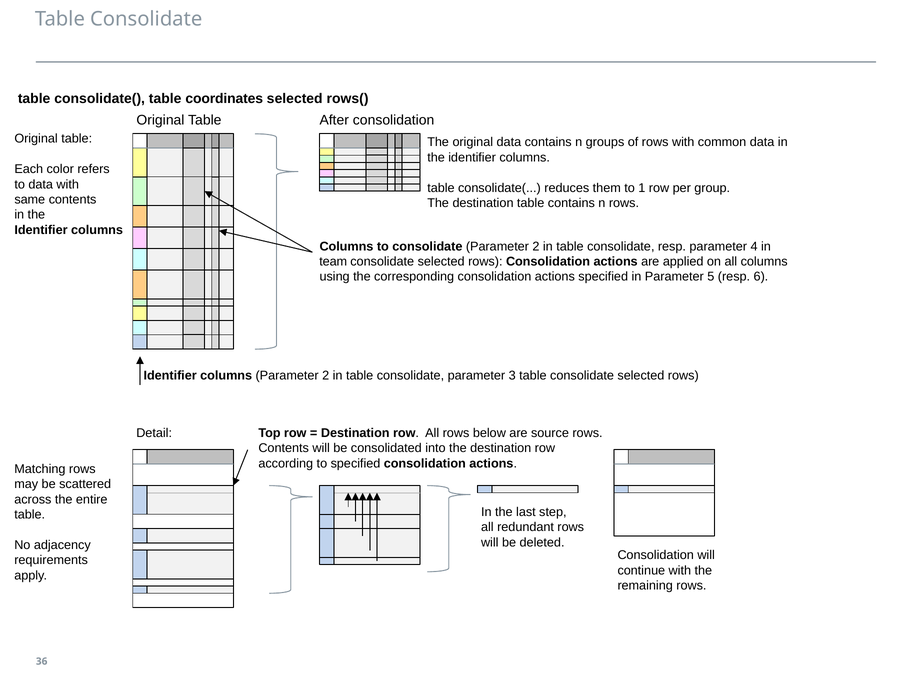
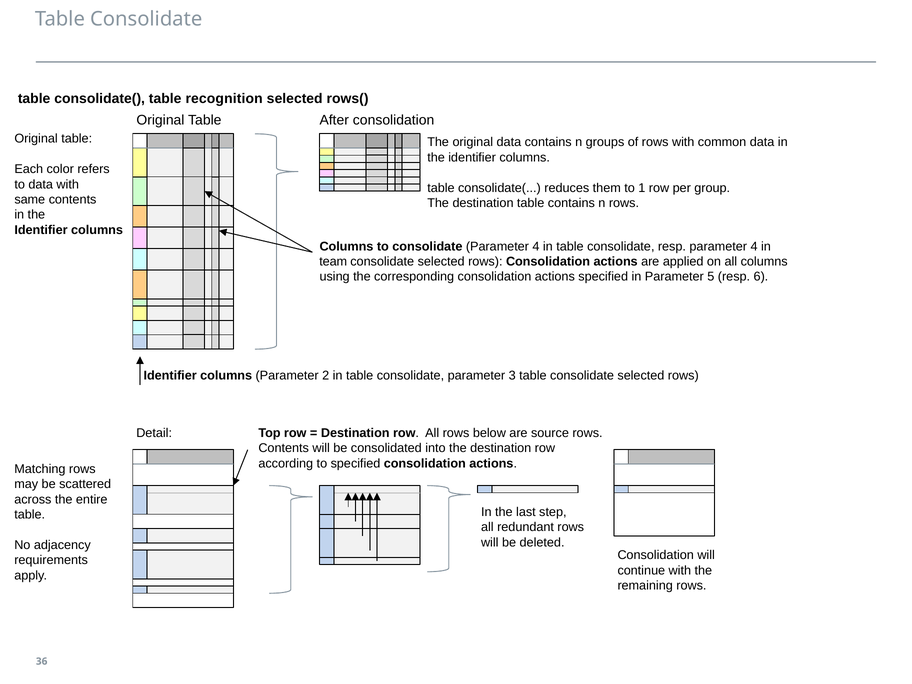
coordinates: coordinates -> recognition (224, 99)
consolidate Parameter 2: 2 -> 4 (536, 246)
